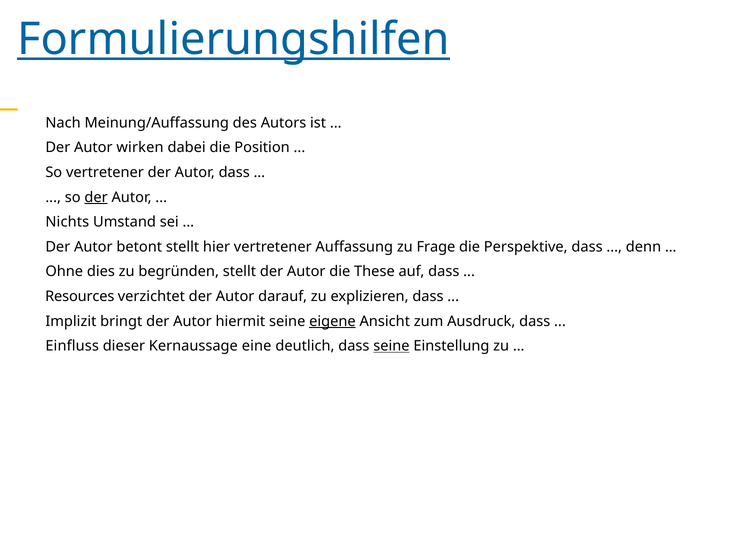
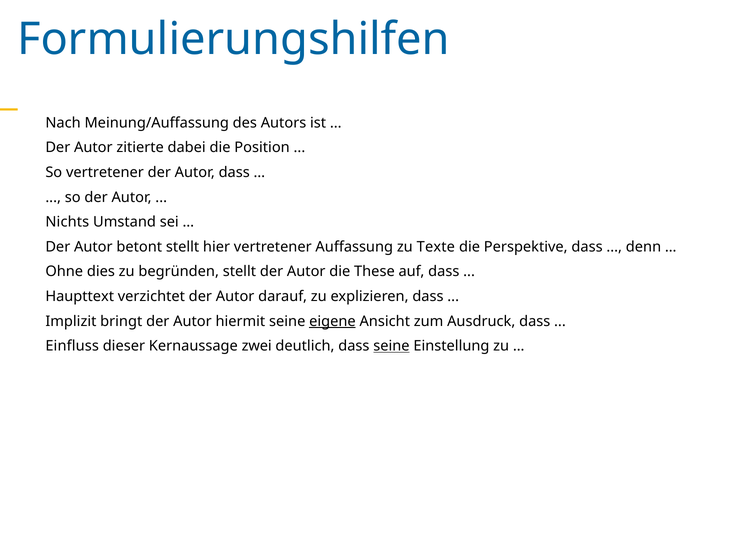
Formulierungshilfen underline: present -> none (234, 39)
wirken: wirken -> zitierte (140, 148)
der underline: present -> none (96, 197)
Frage: Frage -> Texte (436, 247)
Resources: Resources -> Haupttext (80, 297)
eine: eine -> zwei (257, 346)
